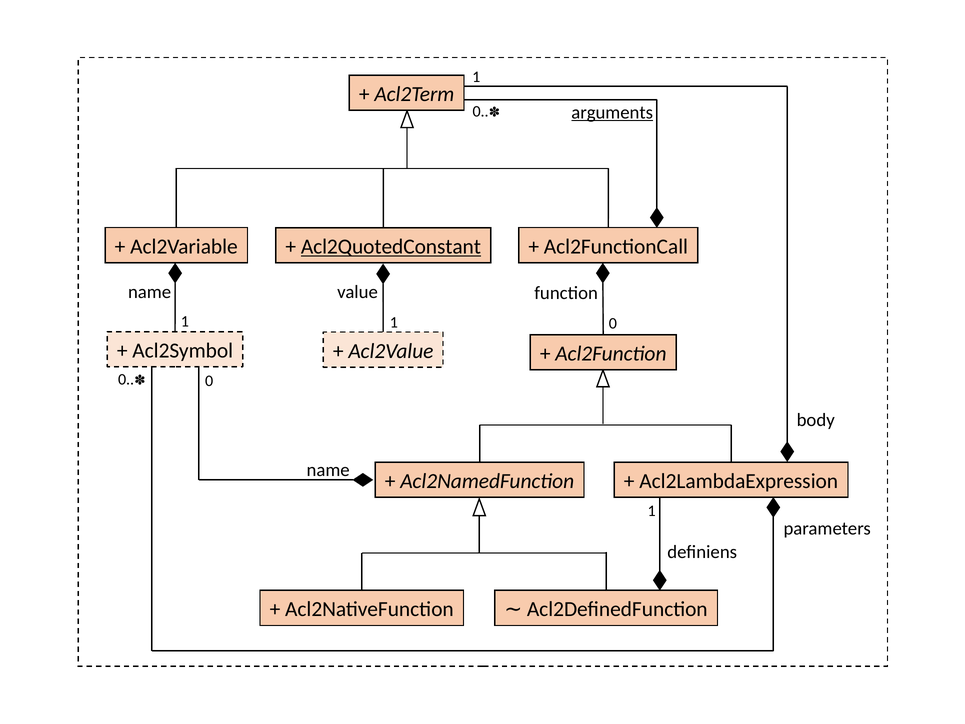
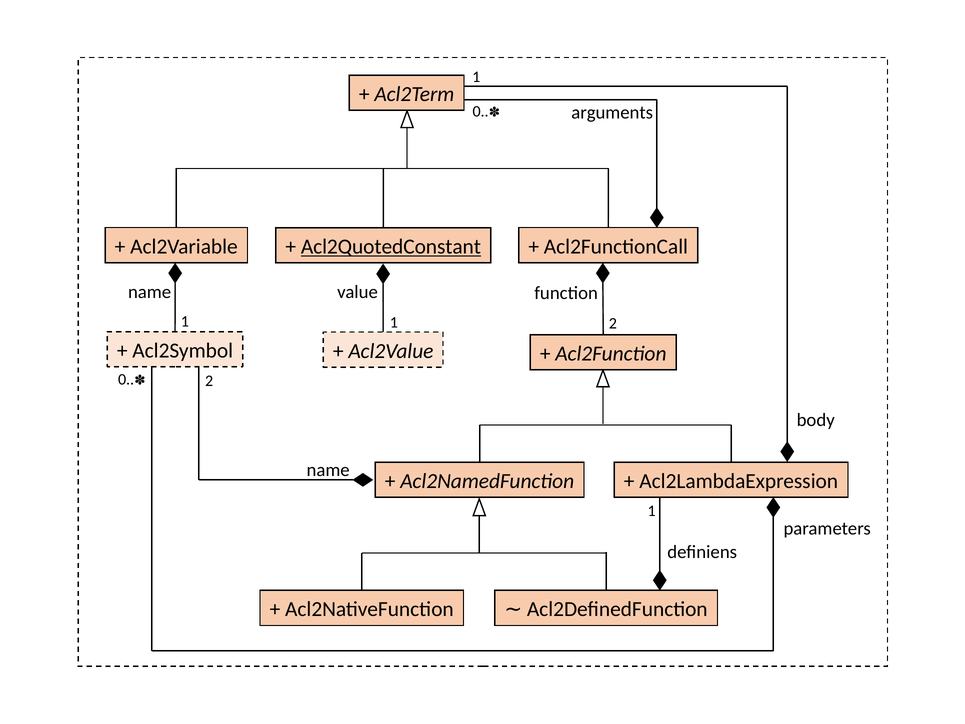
arguments underline: present -> none (612, 113)
1 0: 0 -> 2 (613, 323)
0..✽ 0: 0 -> 2 (209, 381)
